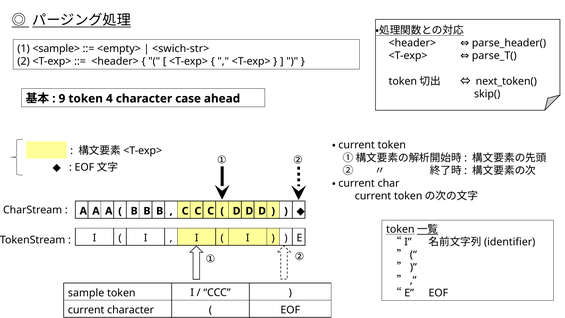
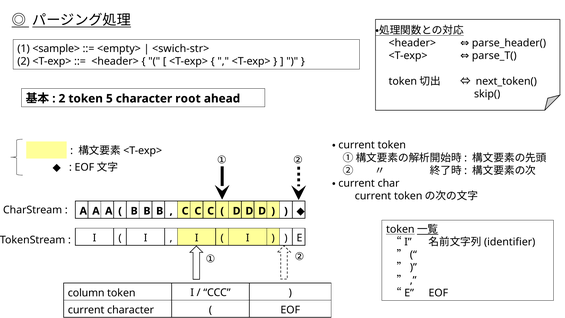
9: 9 -> 2 (62, 99)
4: 4 -> 5 (109, 99)
case: case -> root (188, 99)
sample: sample -> column (86, 293)
